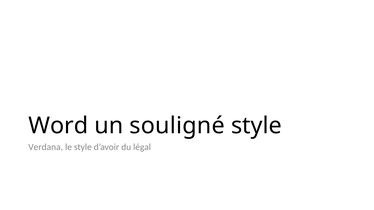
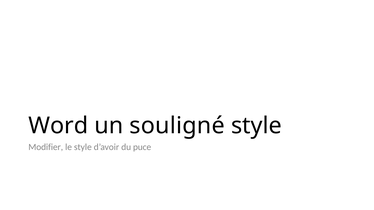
Verdana: Verdana -> Modifier (46, 147)
légal: légal -> puce (142, 147)
